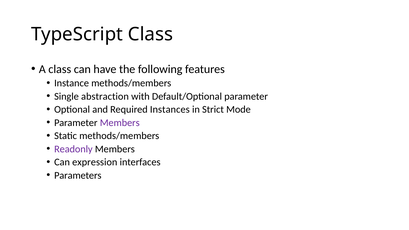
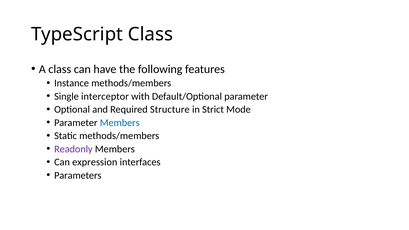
abstraction: abstraction -> interceptor (105, 96)
Instances: Instances -> Structure (170, 110)
Members colour: purple -> blue (120, 123)
